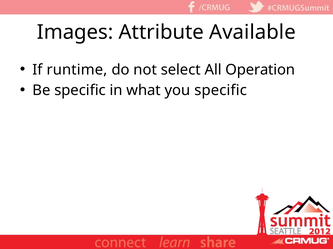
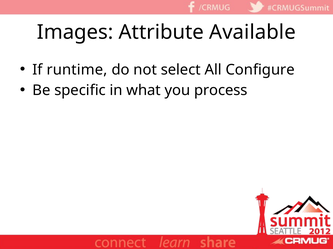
Operation: Operation -> Configure (260, 70)
you specific: specific -> process (221, 91)
